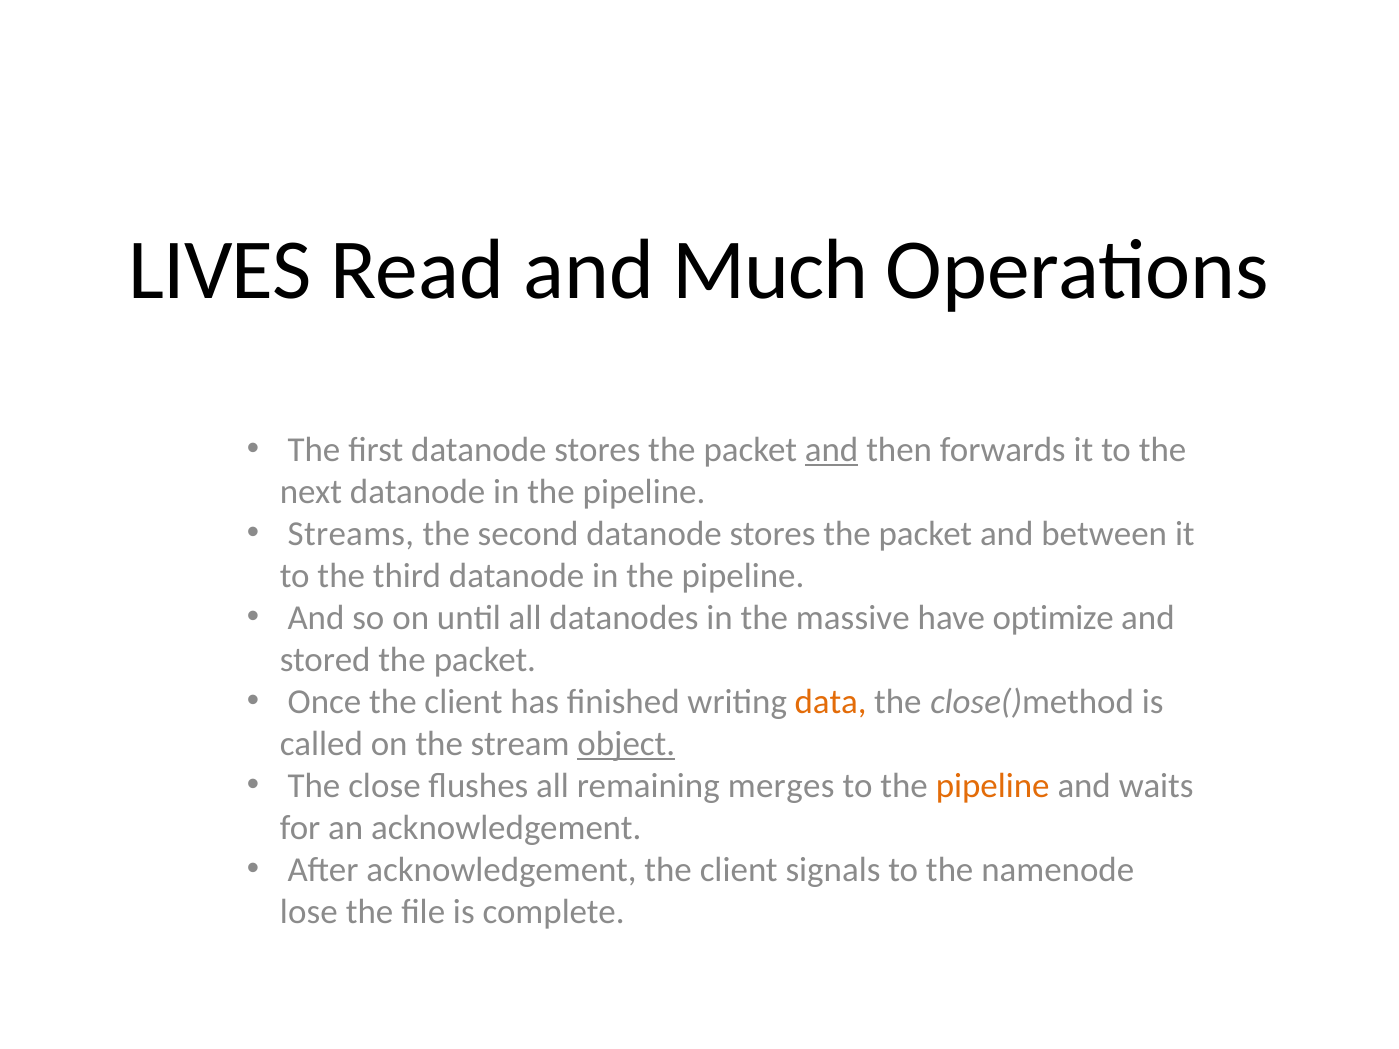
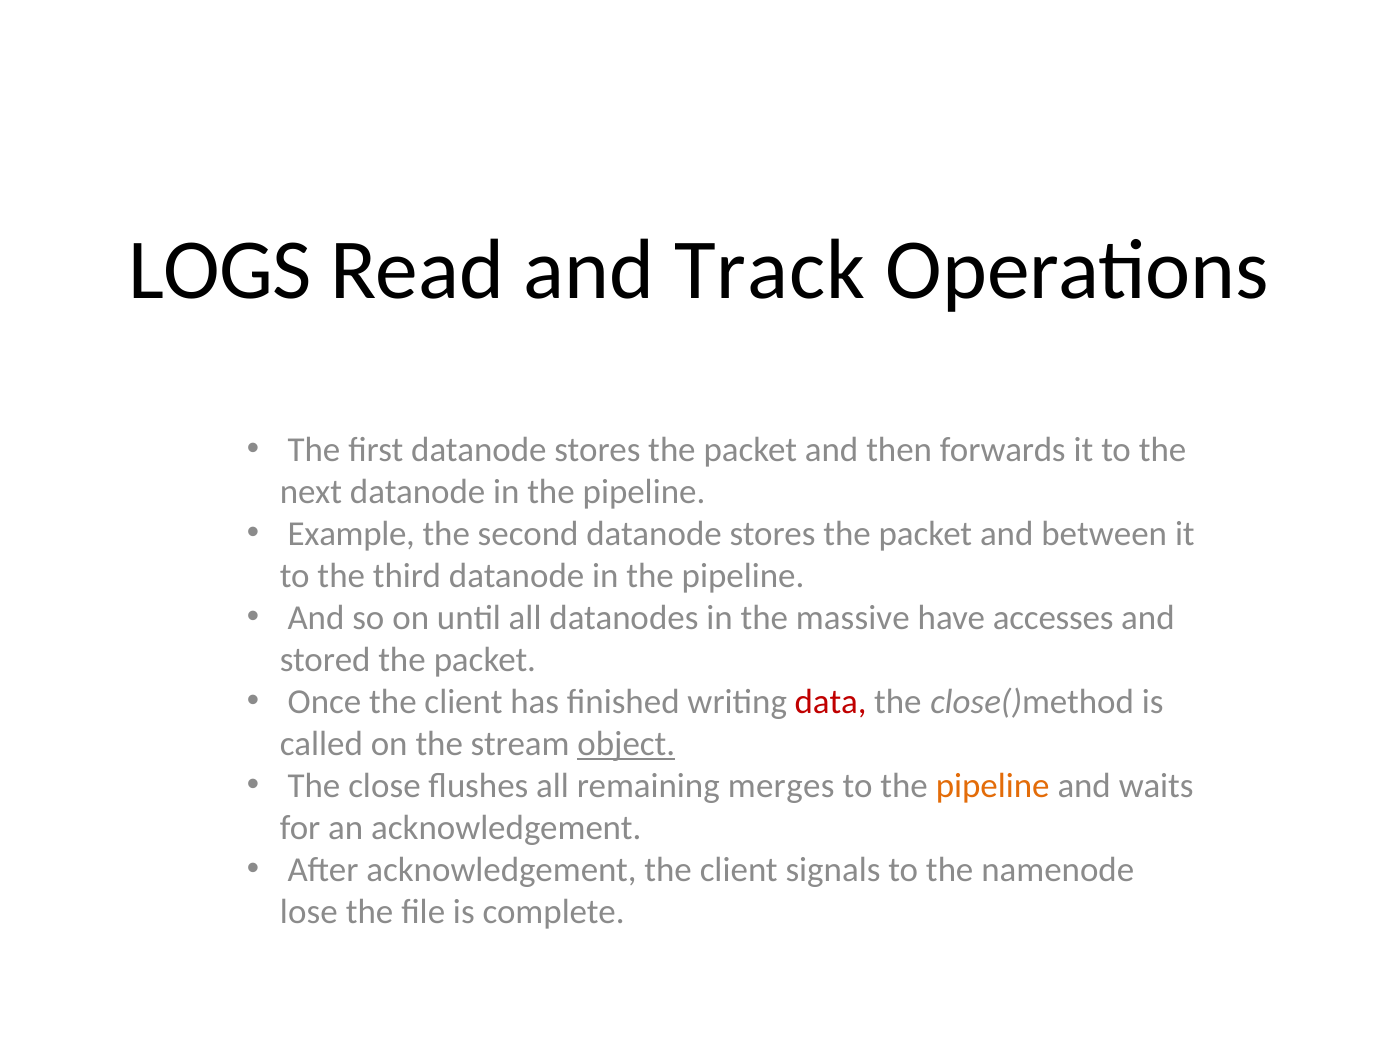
LIVES: LIVES -> LOGS (220, 270)
Much: Much -> Track (769, 270)
and underline: present -> none (832, 450)
Streams: Streams -> Example (351, 534)
optimize: optimize -> accesses (1053, 618)
data colour: orange -> red (831, 702)
